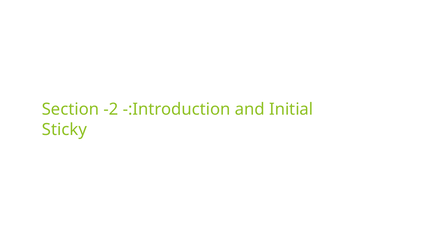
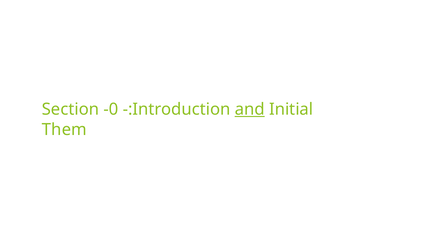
-2: -2 -> -0 (111, 109)
and underline: none -> present (250, 109)
Sticky: Sticky -> Them (64, 129)
